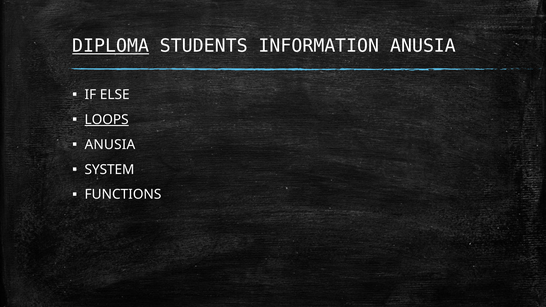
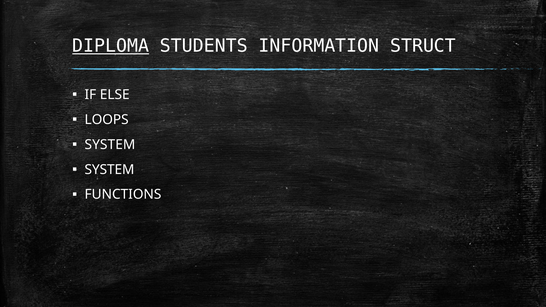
INFORMATION ANUSIA: ANUSIA -> STRUCT (423, 46)
LOOPS underline: present -> none (107, 120)
ANUSIA: ANUSIA -> SYSTEM (110, 145)
